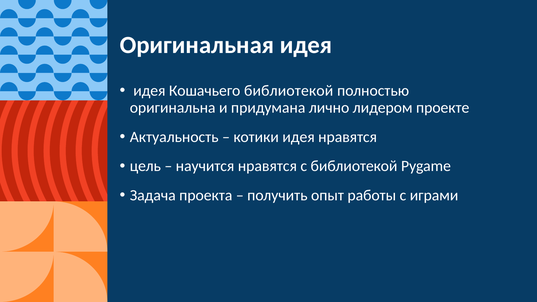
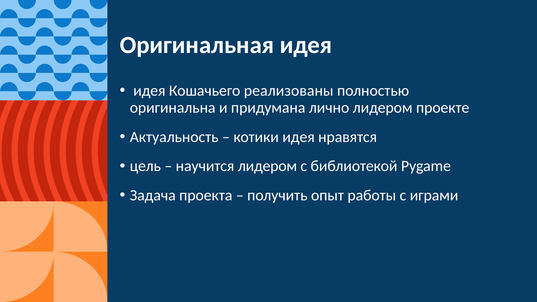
Кошачьего библиотекой: библиотекой -> реализованы (289, 91)
научится нравятся: нравятся -> лидером (267, 166)
